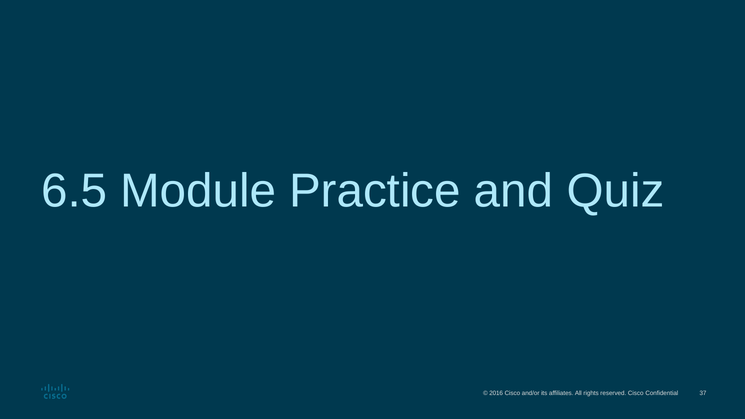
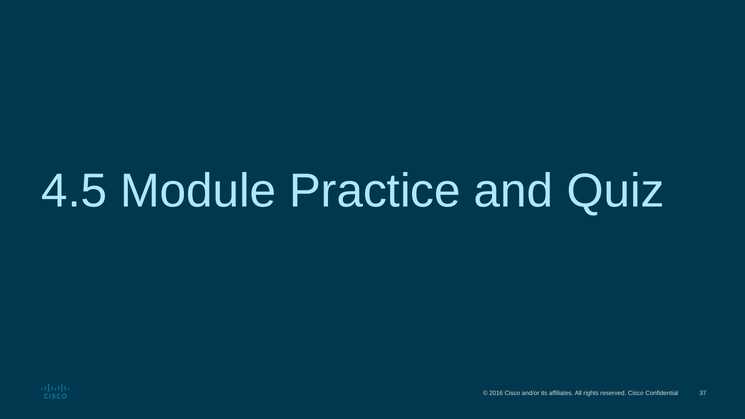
6.5: 6.5 -> 4.5 (74, 191)
